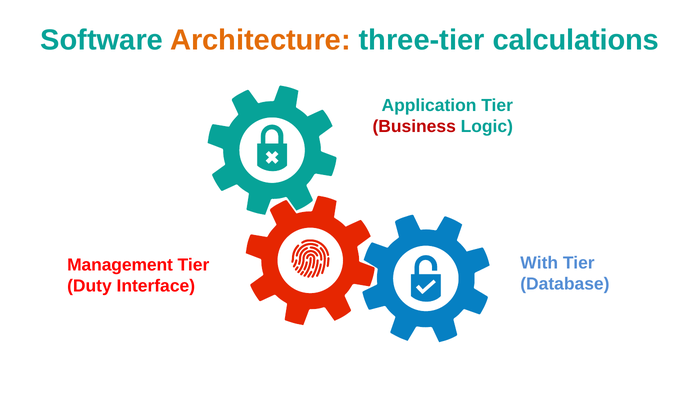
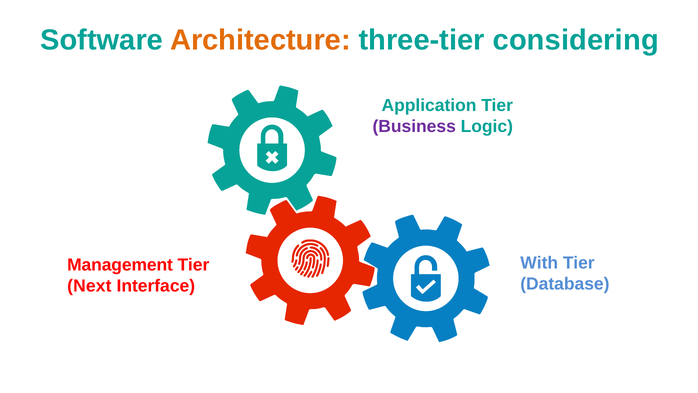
calculations: calculations -> considering (576, 40)
Business colour: red -> purple (414, 126)
Duty: Duty -> Next (89, 286)
